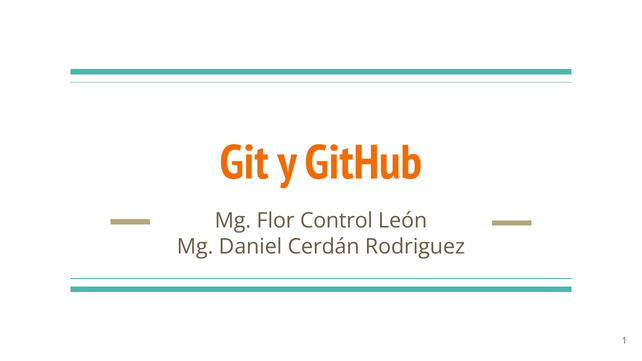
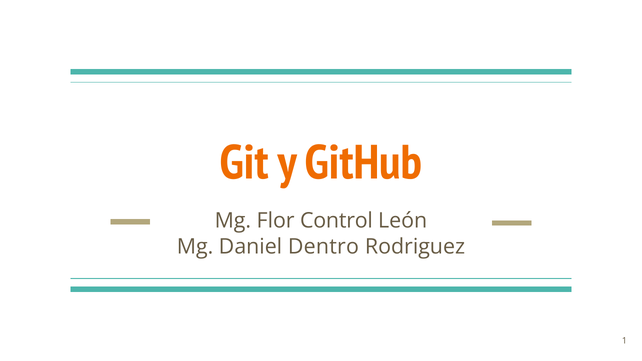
Cerdán: Cerdán -> Dentro (323, 247)
